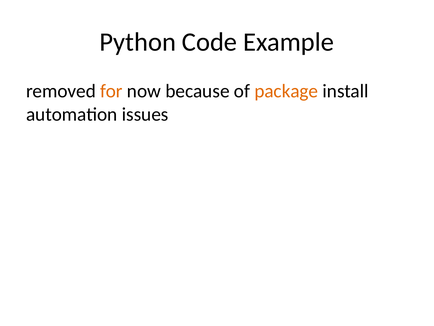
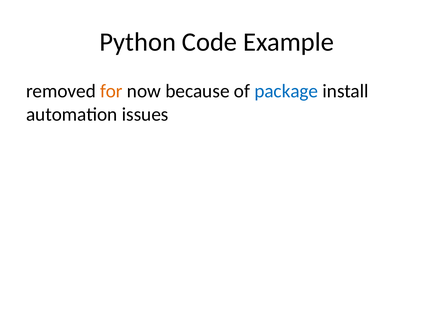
package colour: orange -> blue (286, 91)
